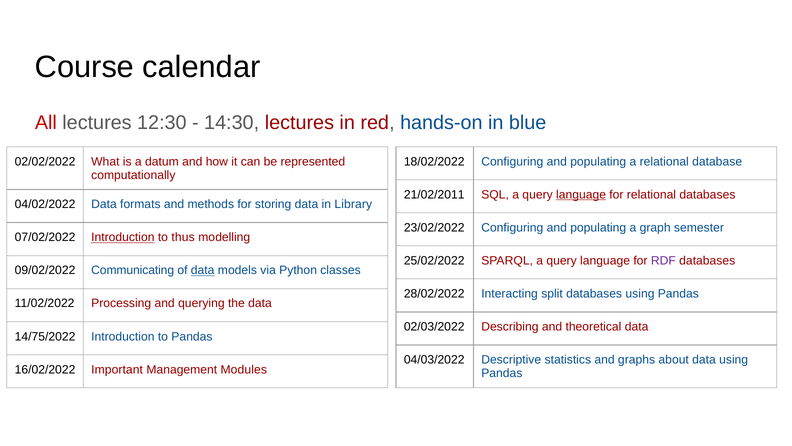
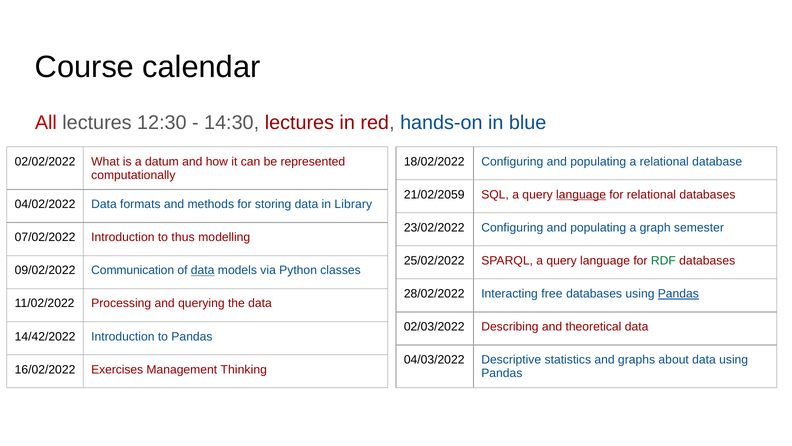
21/02/2011: 21/02/2011 -> 21/02/2059 (434, 194)
Introduction underline: present -> none (123, 237)
RDF colour: purple -> green (663, 260)
Communicating: Communicating -> Communication (133, 270)
split: split -> free (552, 293)
Pandas underline: none -> present (678, 293)
14/75/2022: 14/75/2022 -> 14/42/2022 (45, 336)
Important: Important -> Exercises (117, 369)
Modules: Modules -> Thinking (244, 369)
